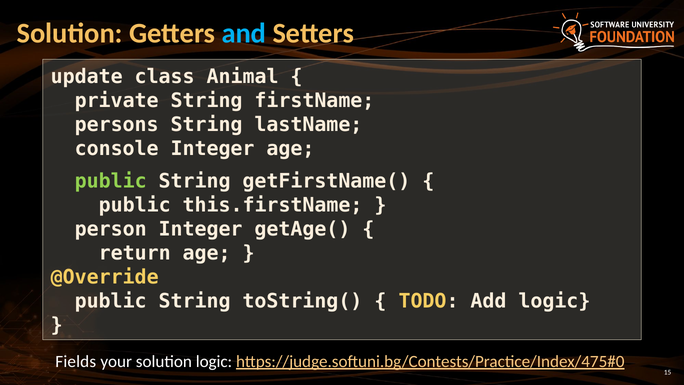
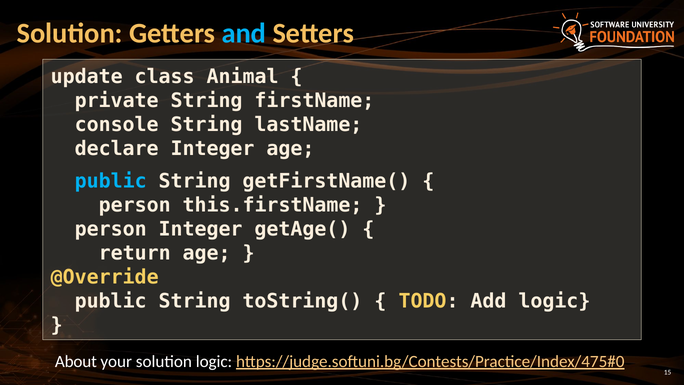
persons: persons -> console (117, 125)
console: console -> declare (117, 149)
public colour: light green -> light blue (111, 181)
public: public -> person (135, 205)
Fields: Fields -> About (76, 361)
